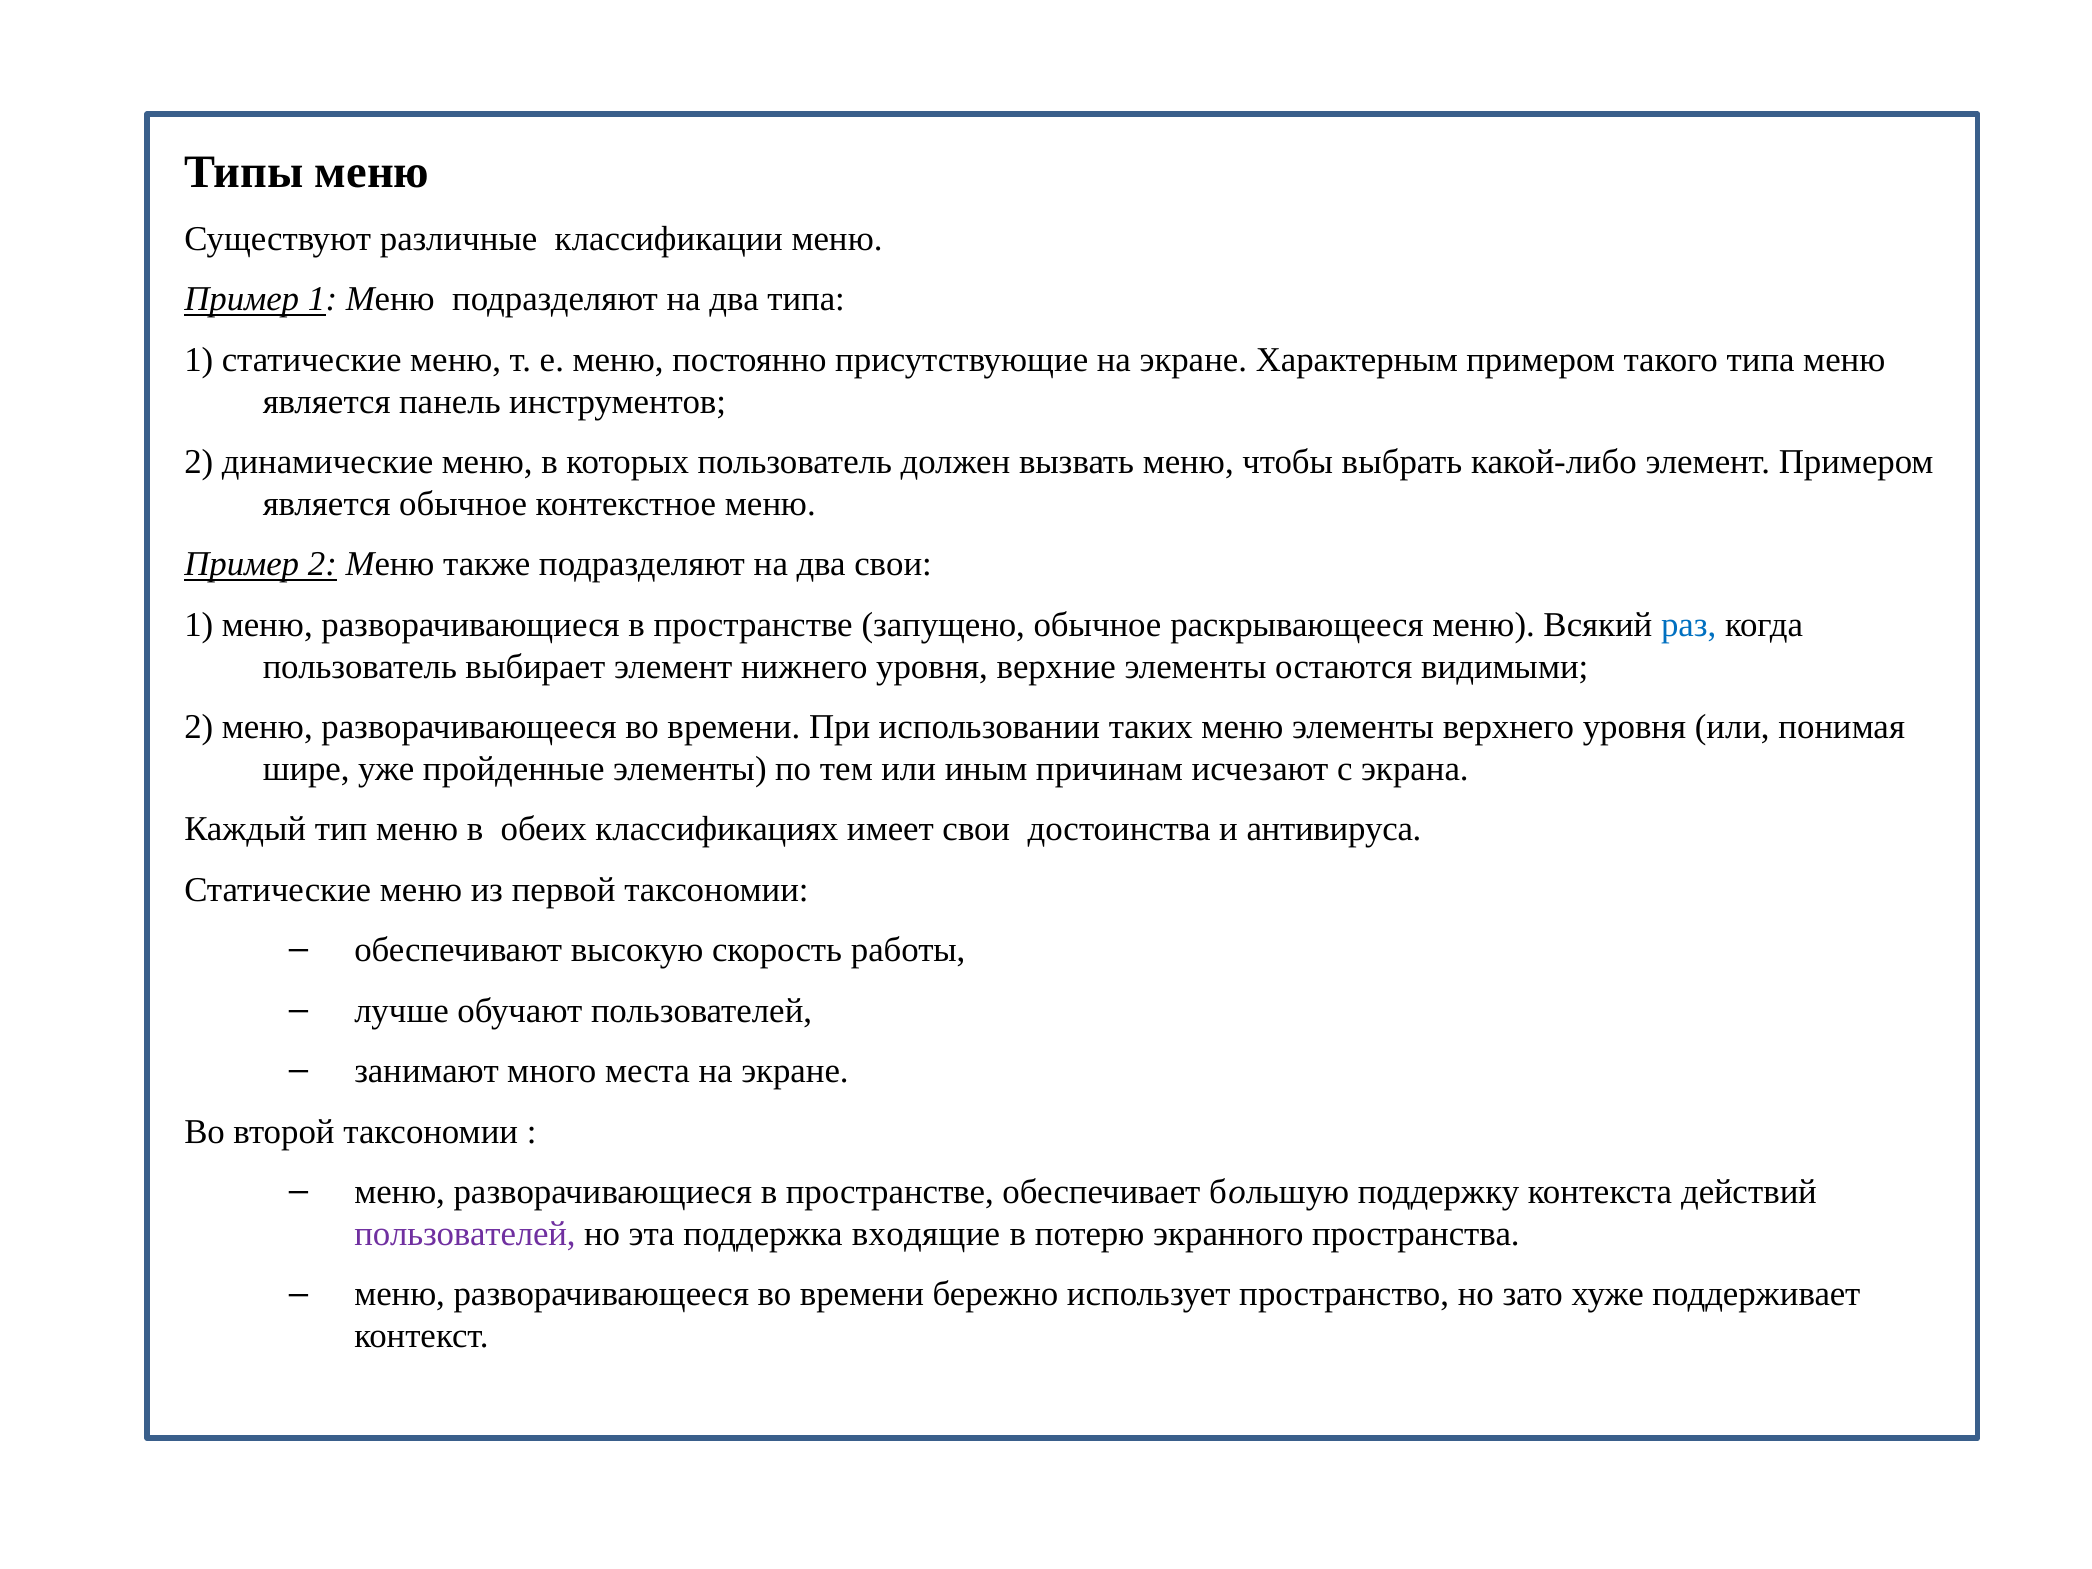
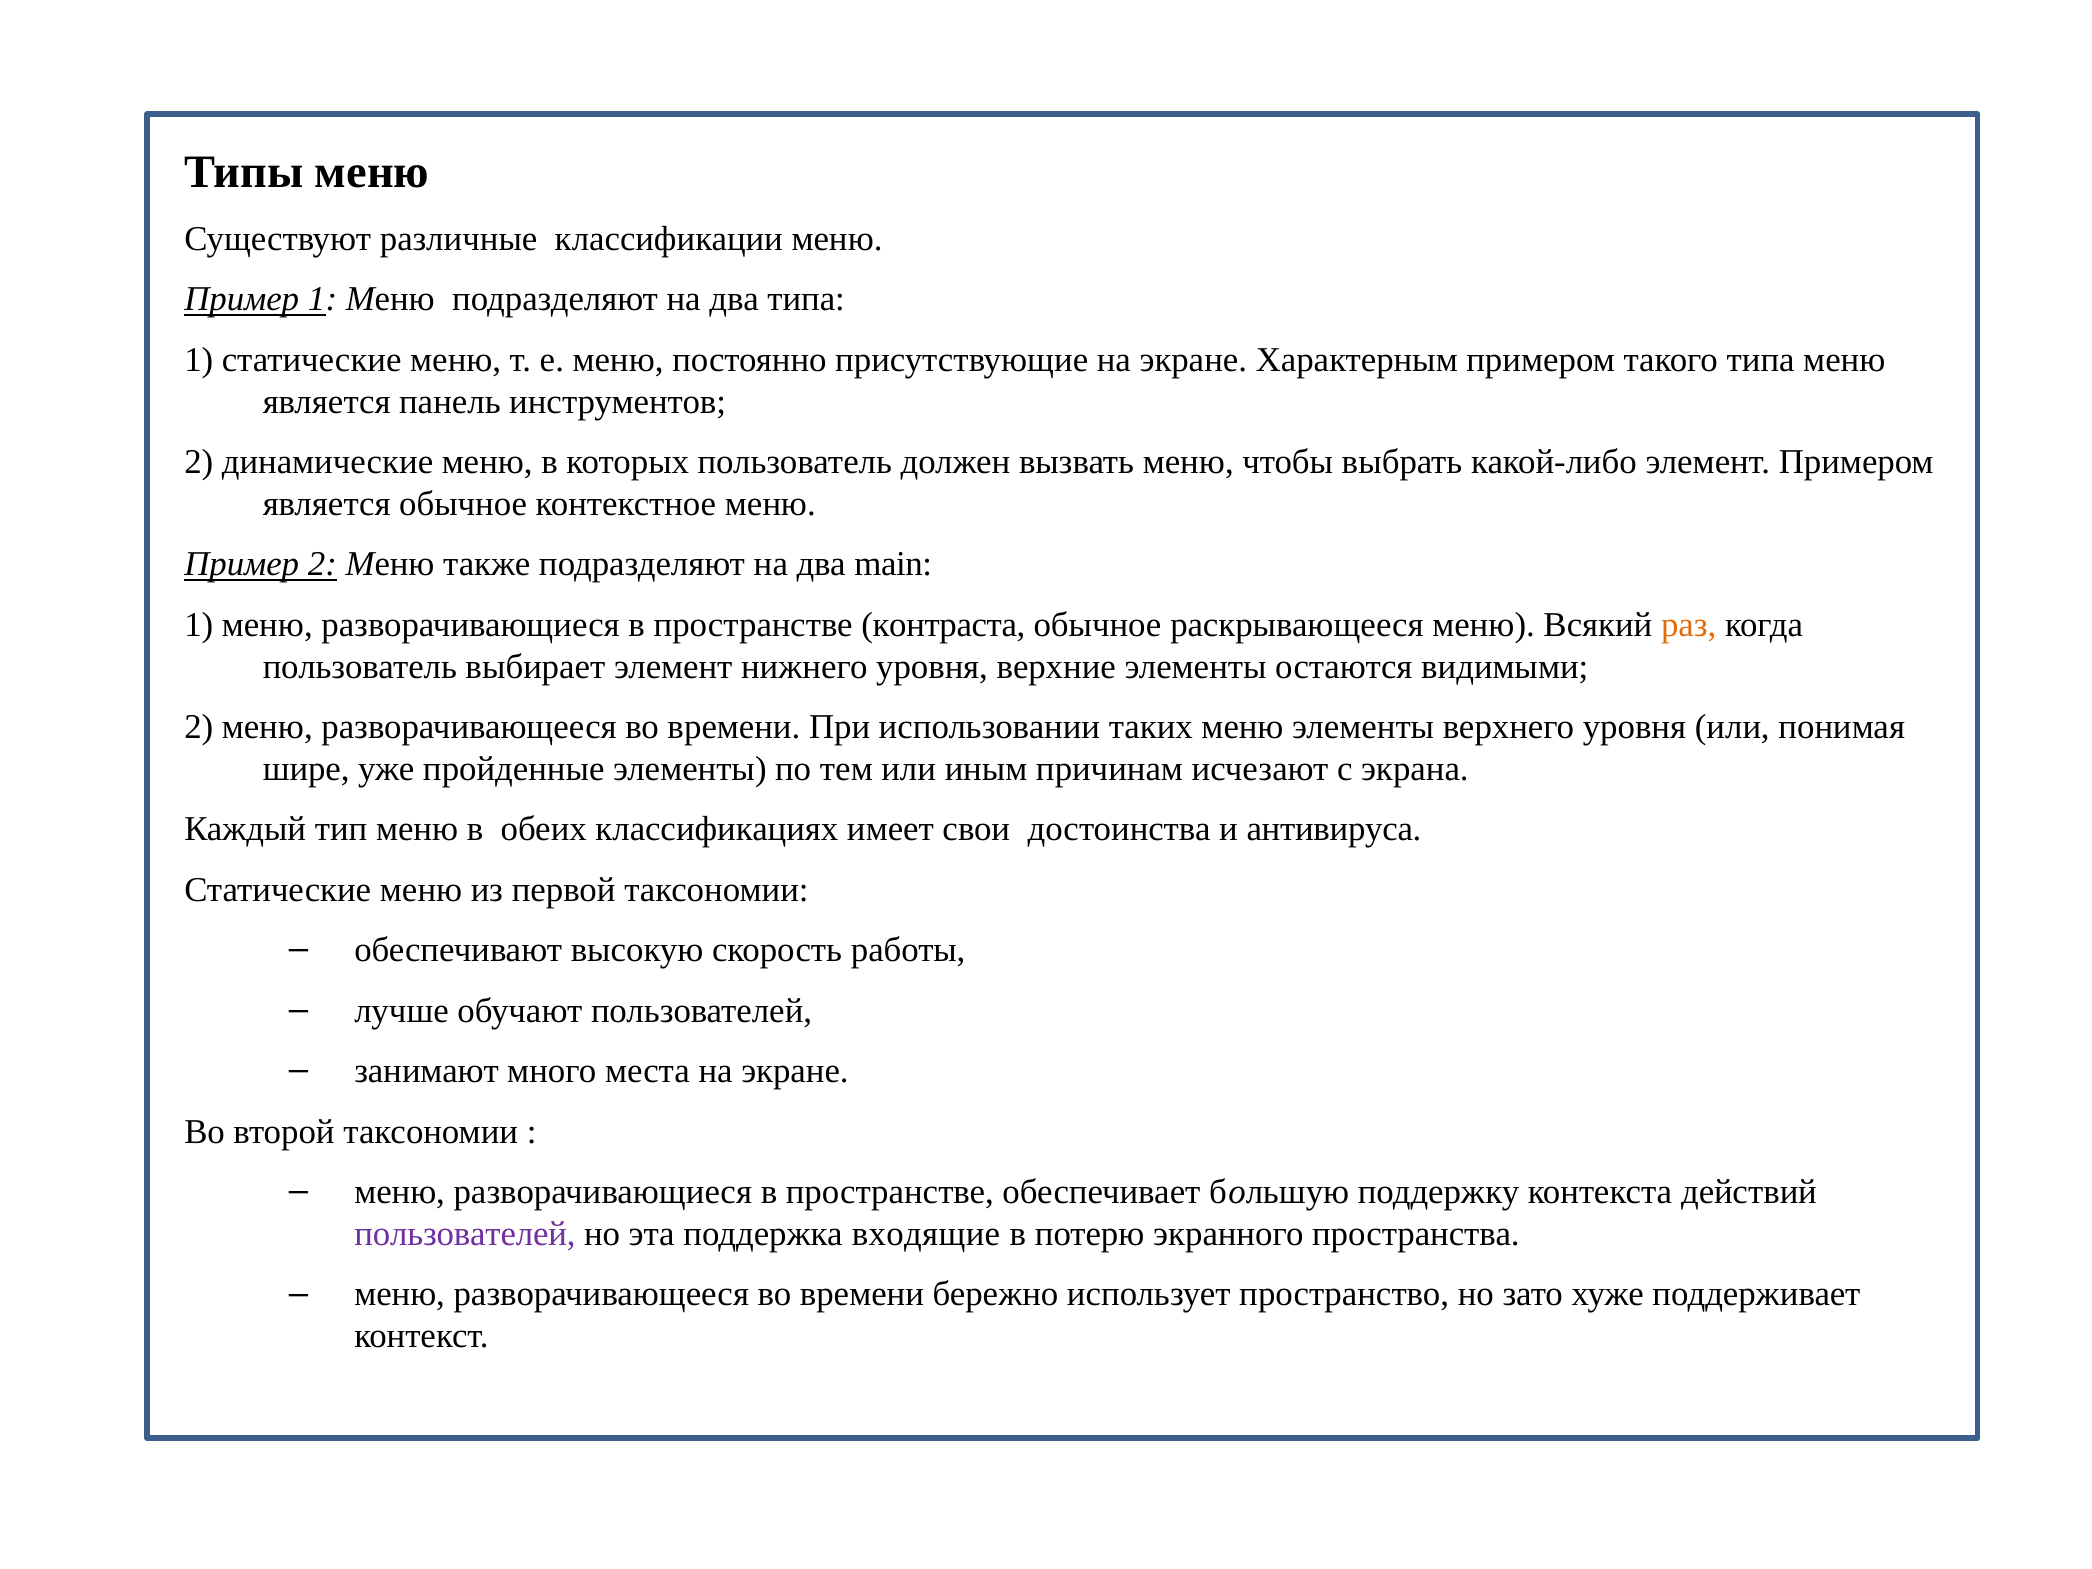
два свои: свои -> main (893, 564)
запущено: запущено -> контраста (943, 625)
раз colour: blue -> orange (1689, 625)
